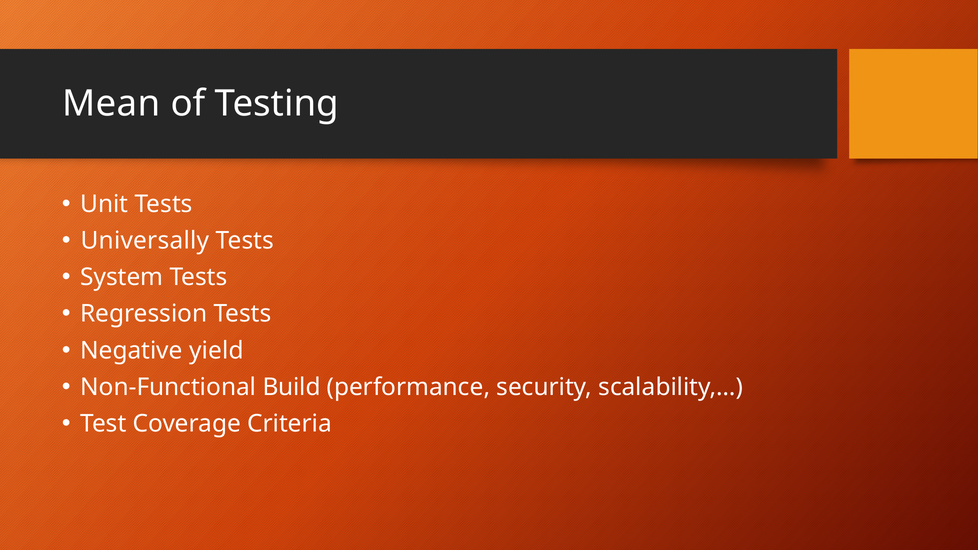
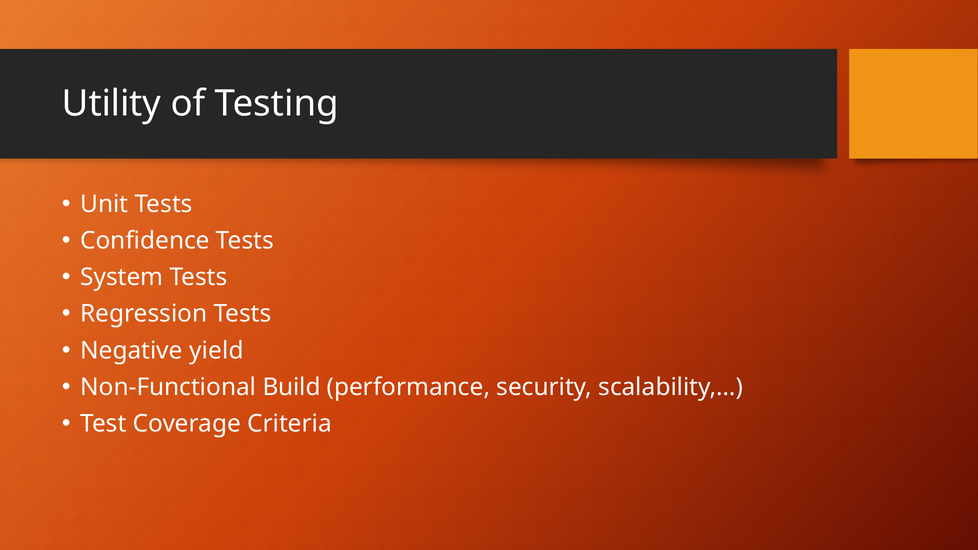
Mean: Mean -> Utility (112, 104)
Universally: Universally -> Confidence (145, 241)
